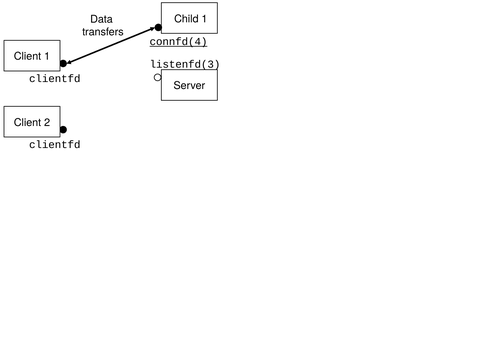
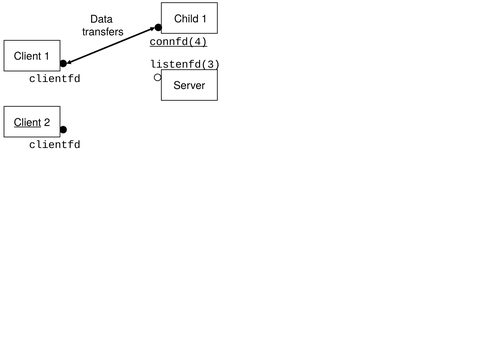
Client underline: none -> present (28, 123)
